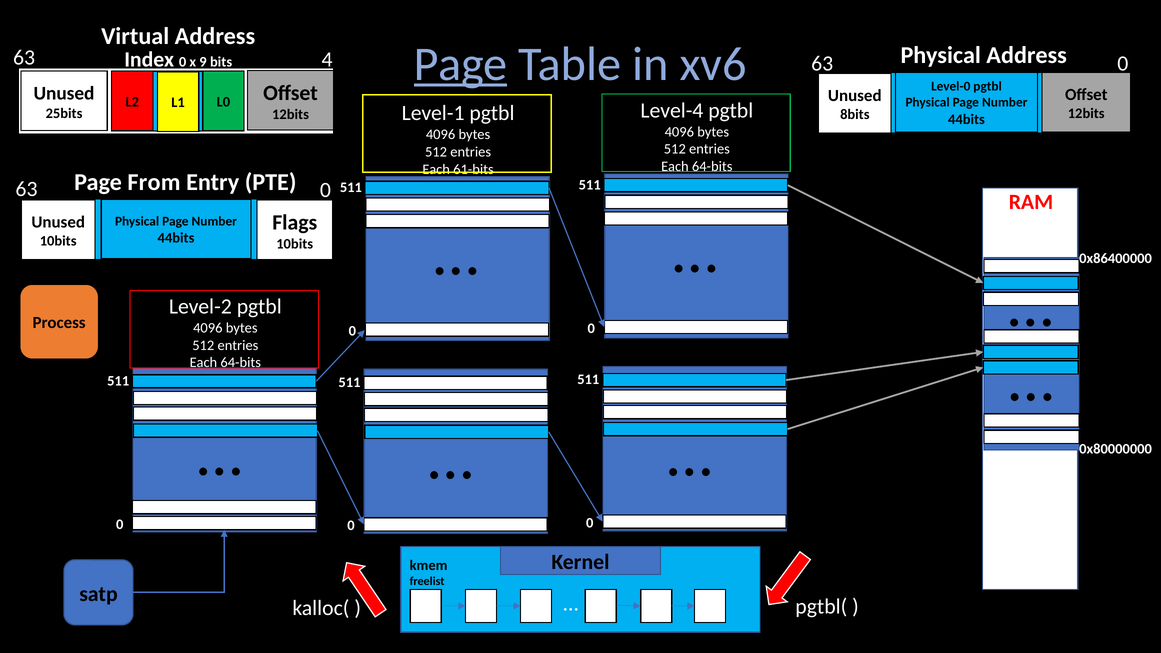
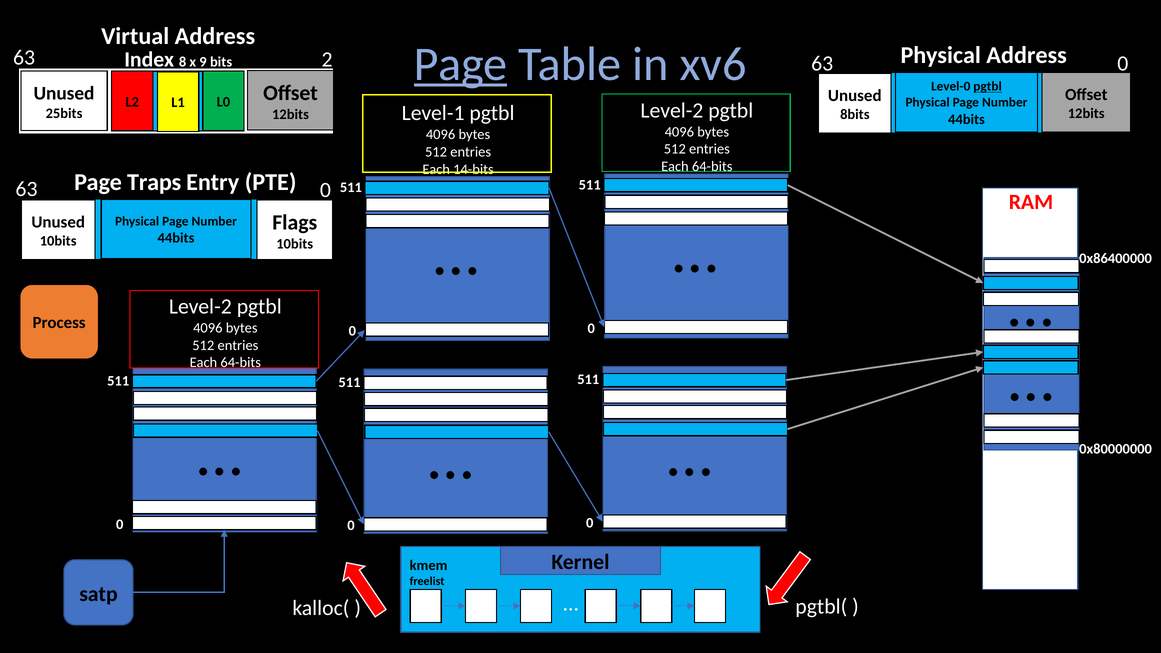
4: 4 -> 2 (327, 59)
Index 0: 0 -> 8 (183, 62)
pgtbl underline: none -> present (988, 87)
Level-4: Level-4 -> Level-2 (672, 111)
61-bits: 61-bits -> 14-bits (473, 169)
From: From -> Traps (154, 182)
